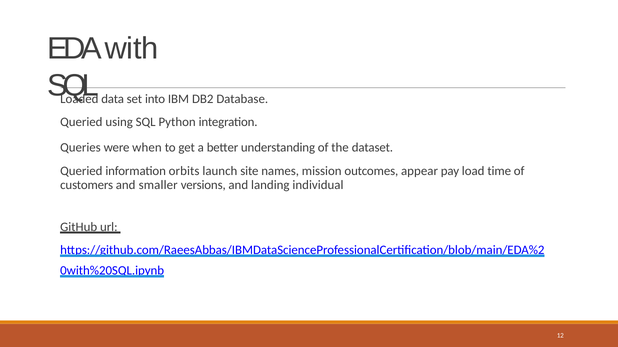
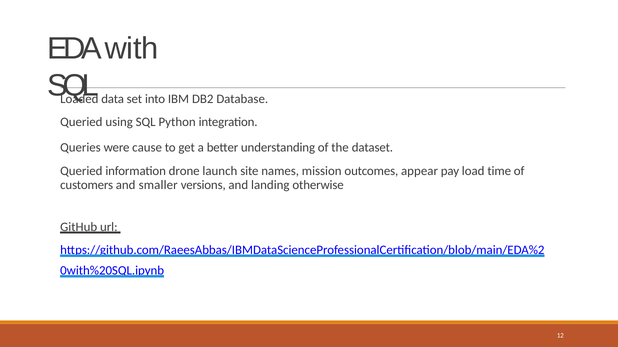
when: when -> cause (147, 148)
orbits: orbits -> drone (184, 171)
individual: individual -> otherwise (318, 185)
